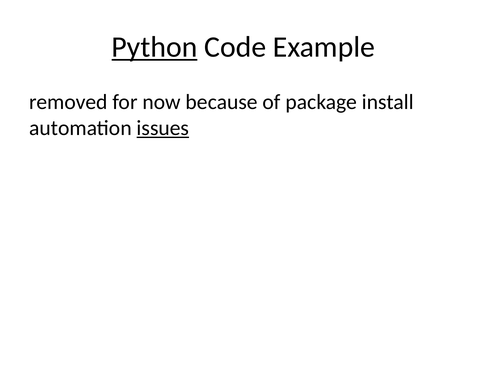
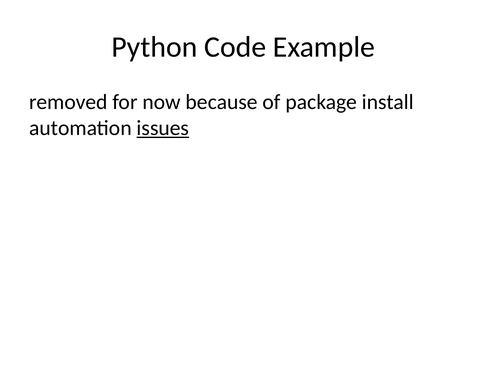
Python underline: present -> none (154, 47)
